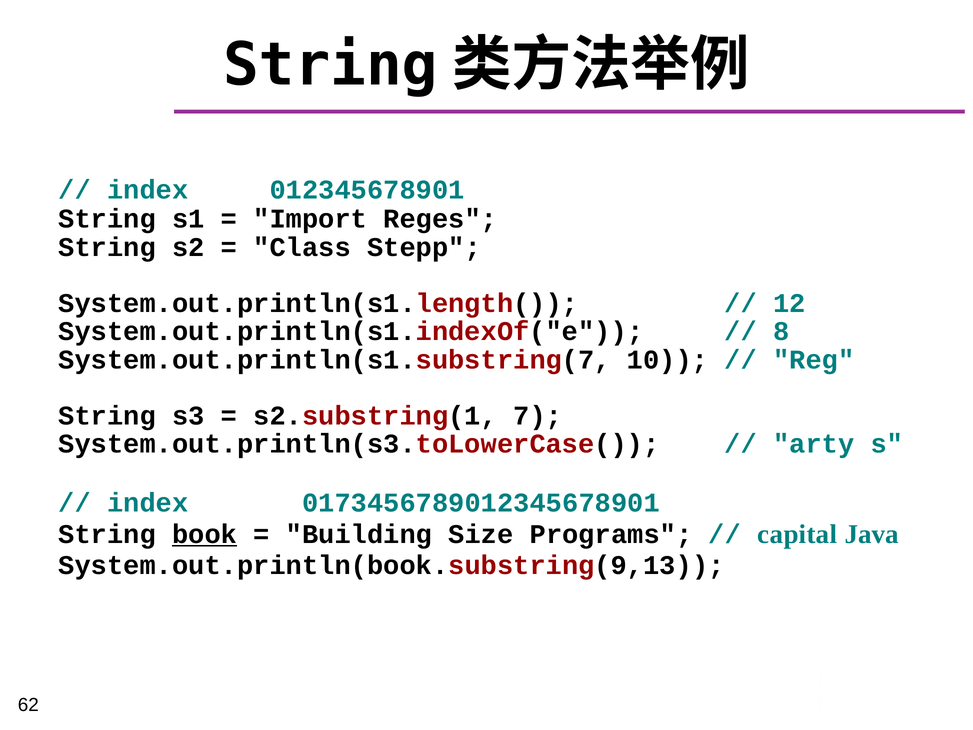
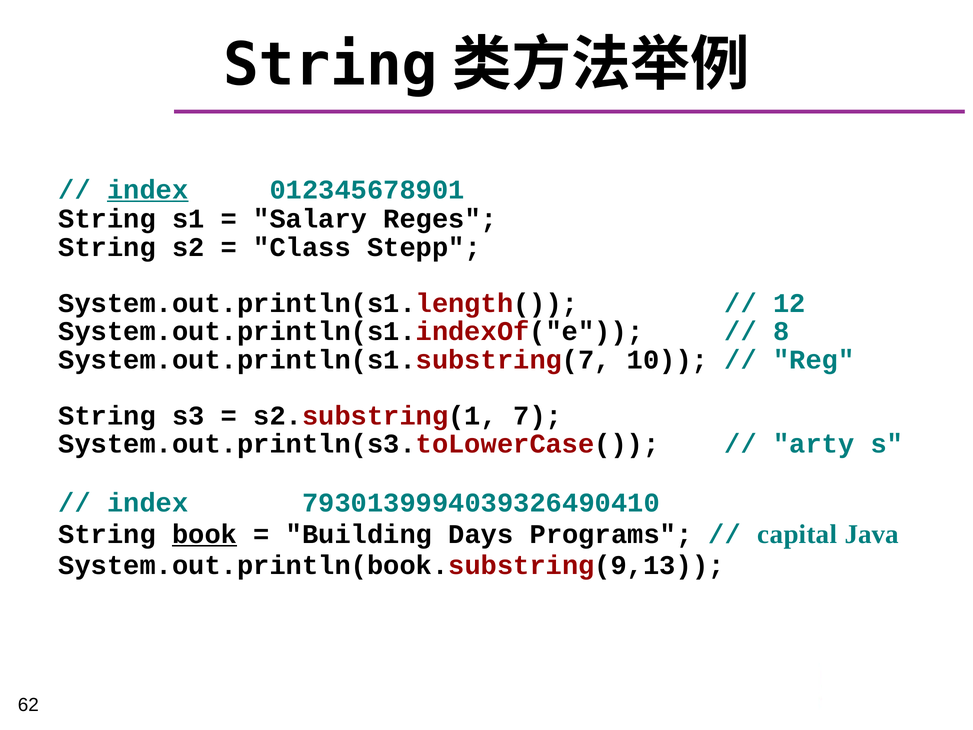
index underline: none -> present (148, 190)
Import: Import -> Salary (310, 219)
0173456789012345678901: 0173456789012345678901 -> 7930139994039326490410 (481, 503)
Size: Size -> Days (481, 534)
